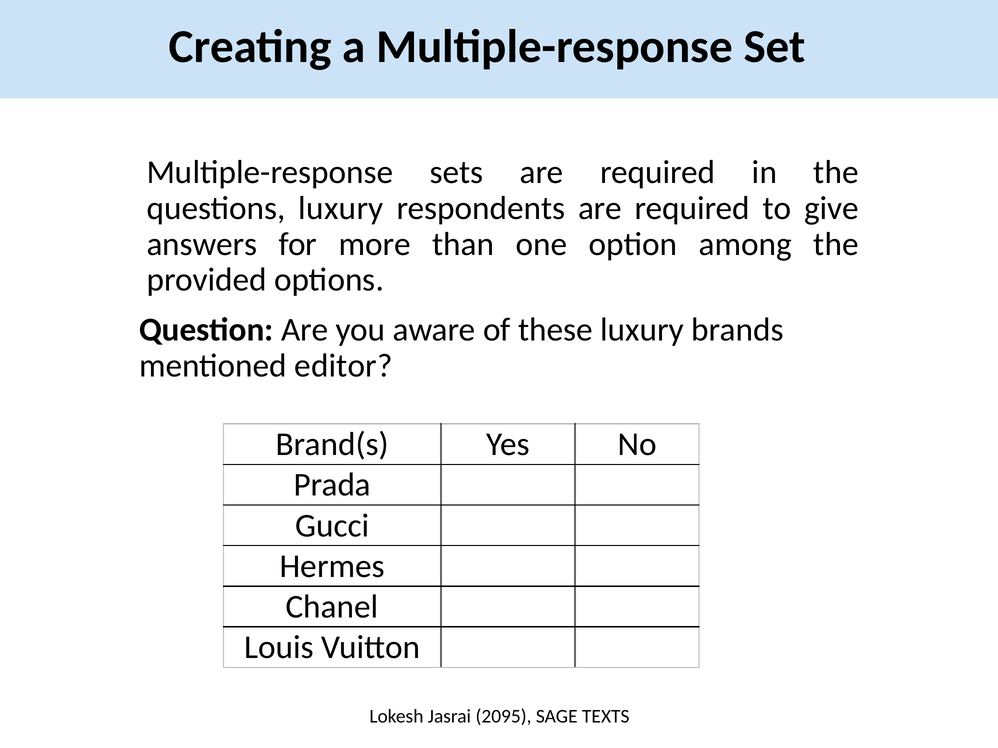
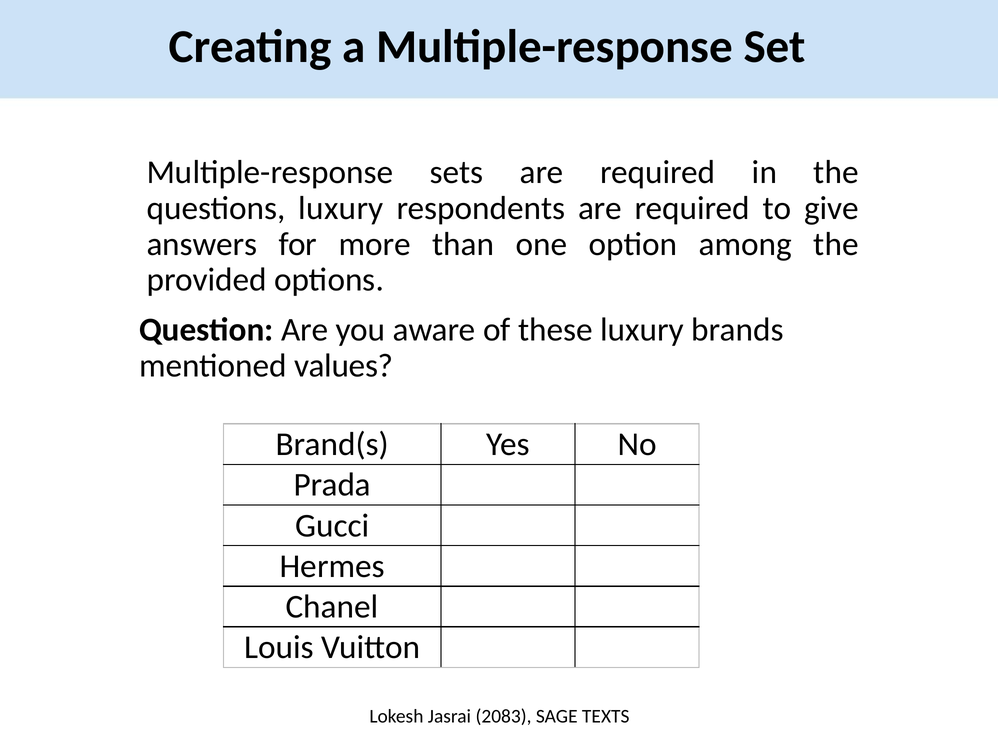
editor: editor -> values (344, 366)
2095: 2095 -> 2083 (504, 717)
